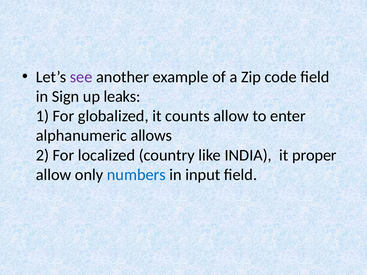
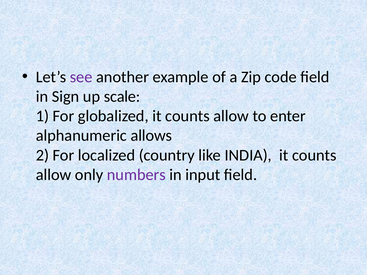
leaks: leaks -> scale (122, 97)
INDIA it proper: proper -> counts (314, 155)
numbers colour: blue -> purple (136, 175)
